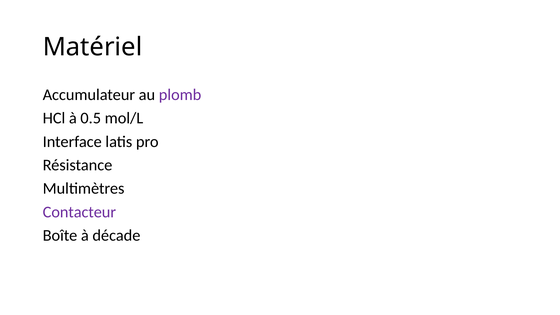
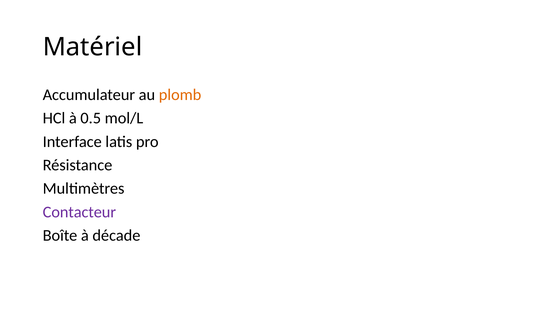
plomb colour: purple -> orange (180, 95)
